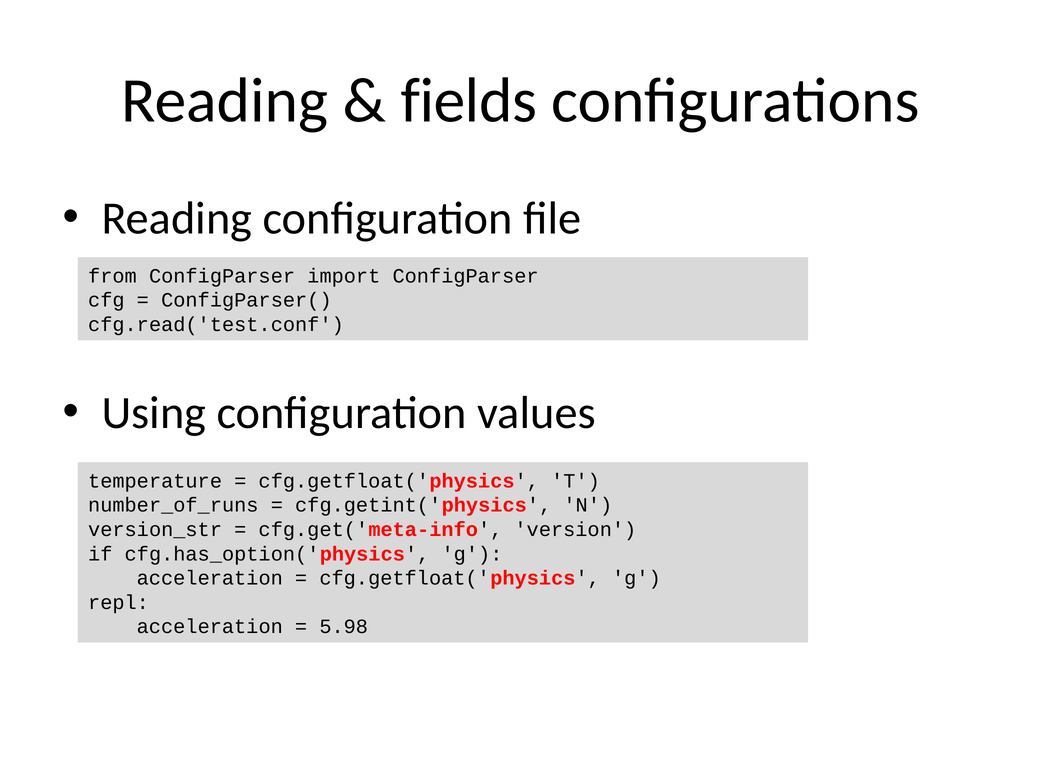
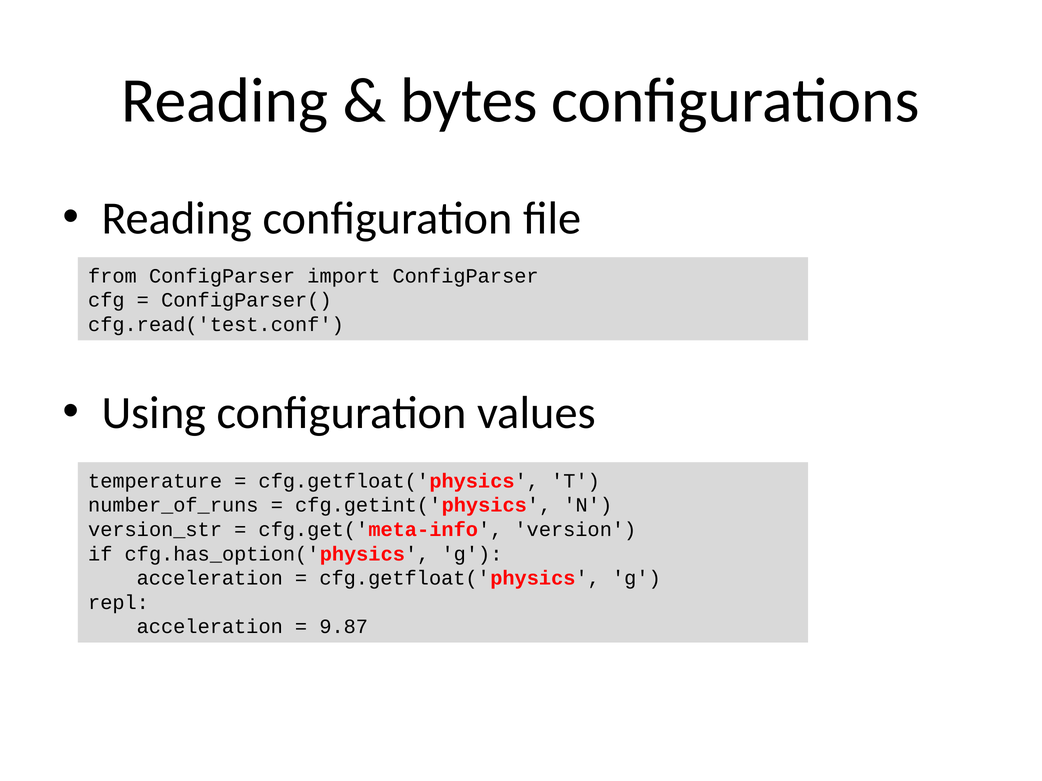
fields: fields -> bytes (469, 101)
5.98: 5.98 -> 9.87 (344, 627)
